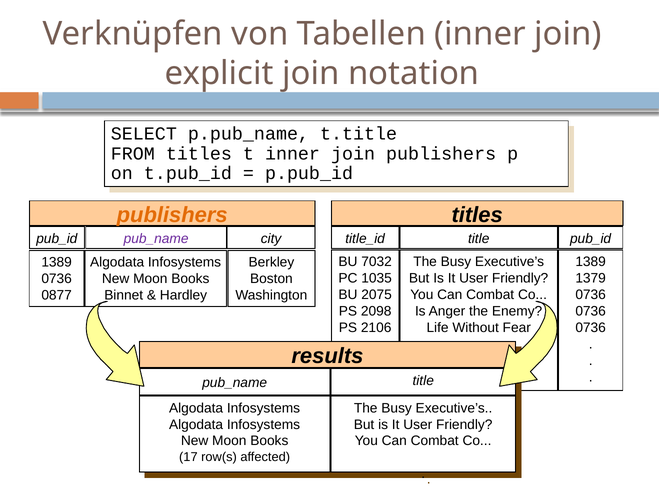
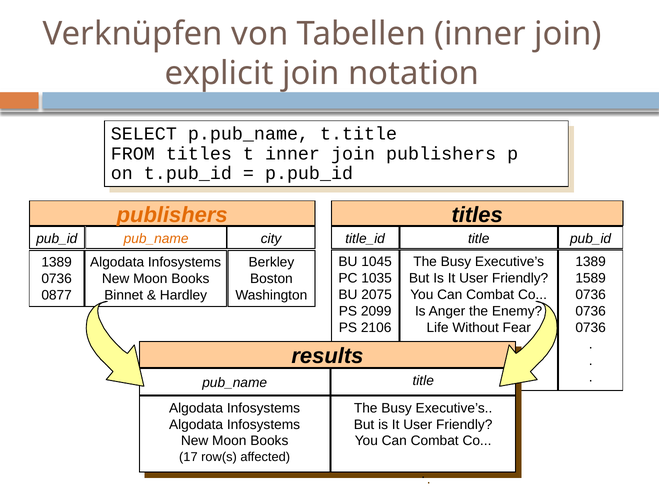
pub_name colour: purple -> orange (156, 239)
7032: 7032 -> 1045 (377, 262)
1379: 1379 -> 1589 (591, 278)
2098: 2098 -> 2099 (376, 311)
